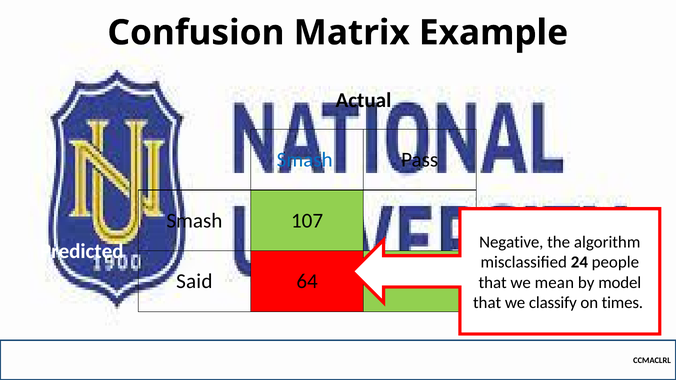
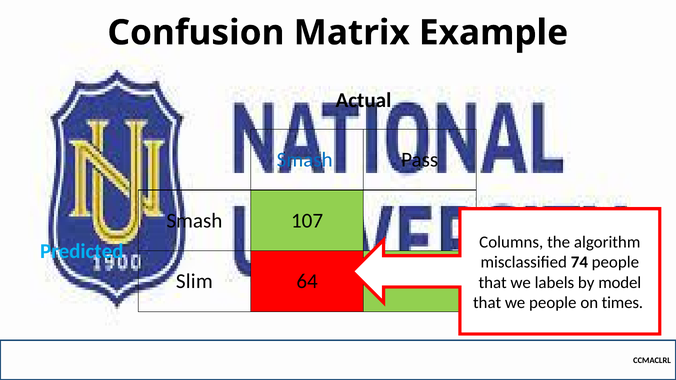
Negative: Negative -> Columns (511, 242)
Predicted colour: white -> light blue (82, 251)
24: 24 -> 74 (579, 263)
Said: Said -> Slim (194, 282)
mean: mean -> labels (554, 283)
we classify: classify -> people (553, 303)
